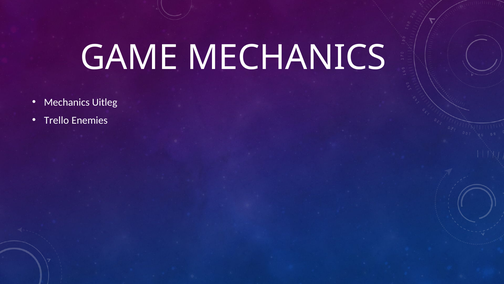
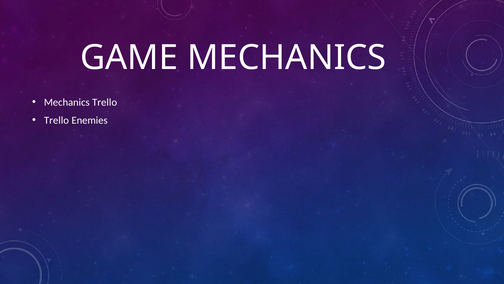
Mechanics Uitleg: Uitleg -> Trello (105, 102)
